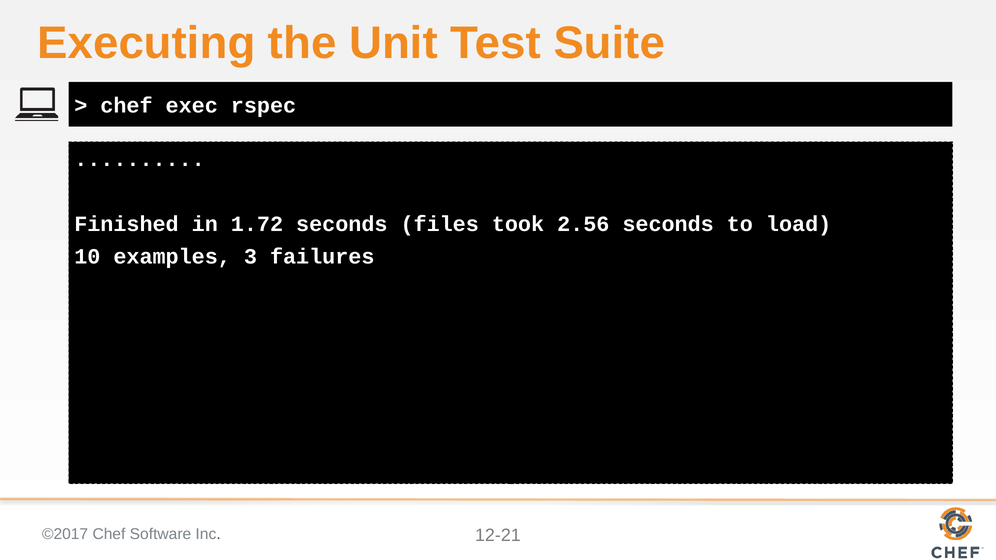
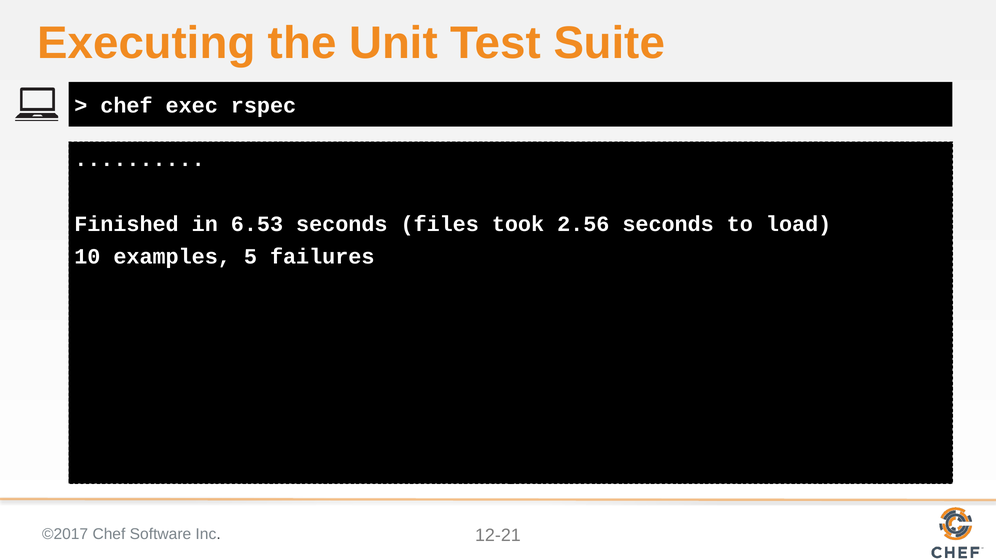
1.72: 1.72 -> 6.53 (257, 224)
3: 3 -> 5 (250, 256)
